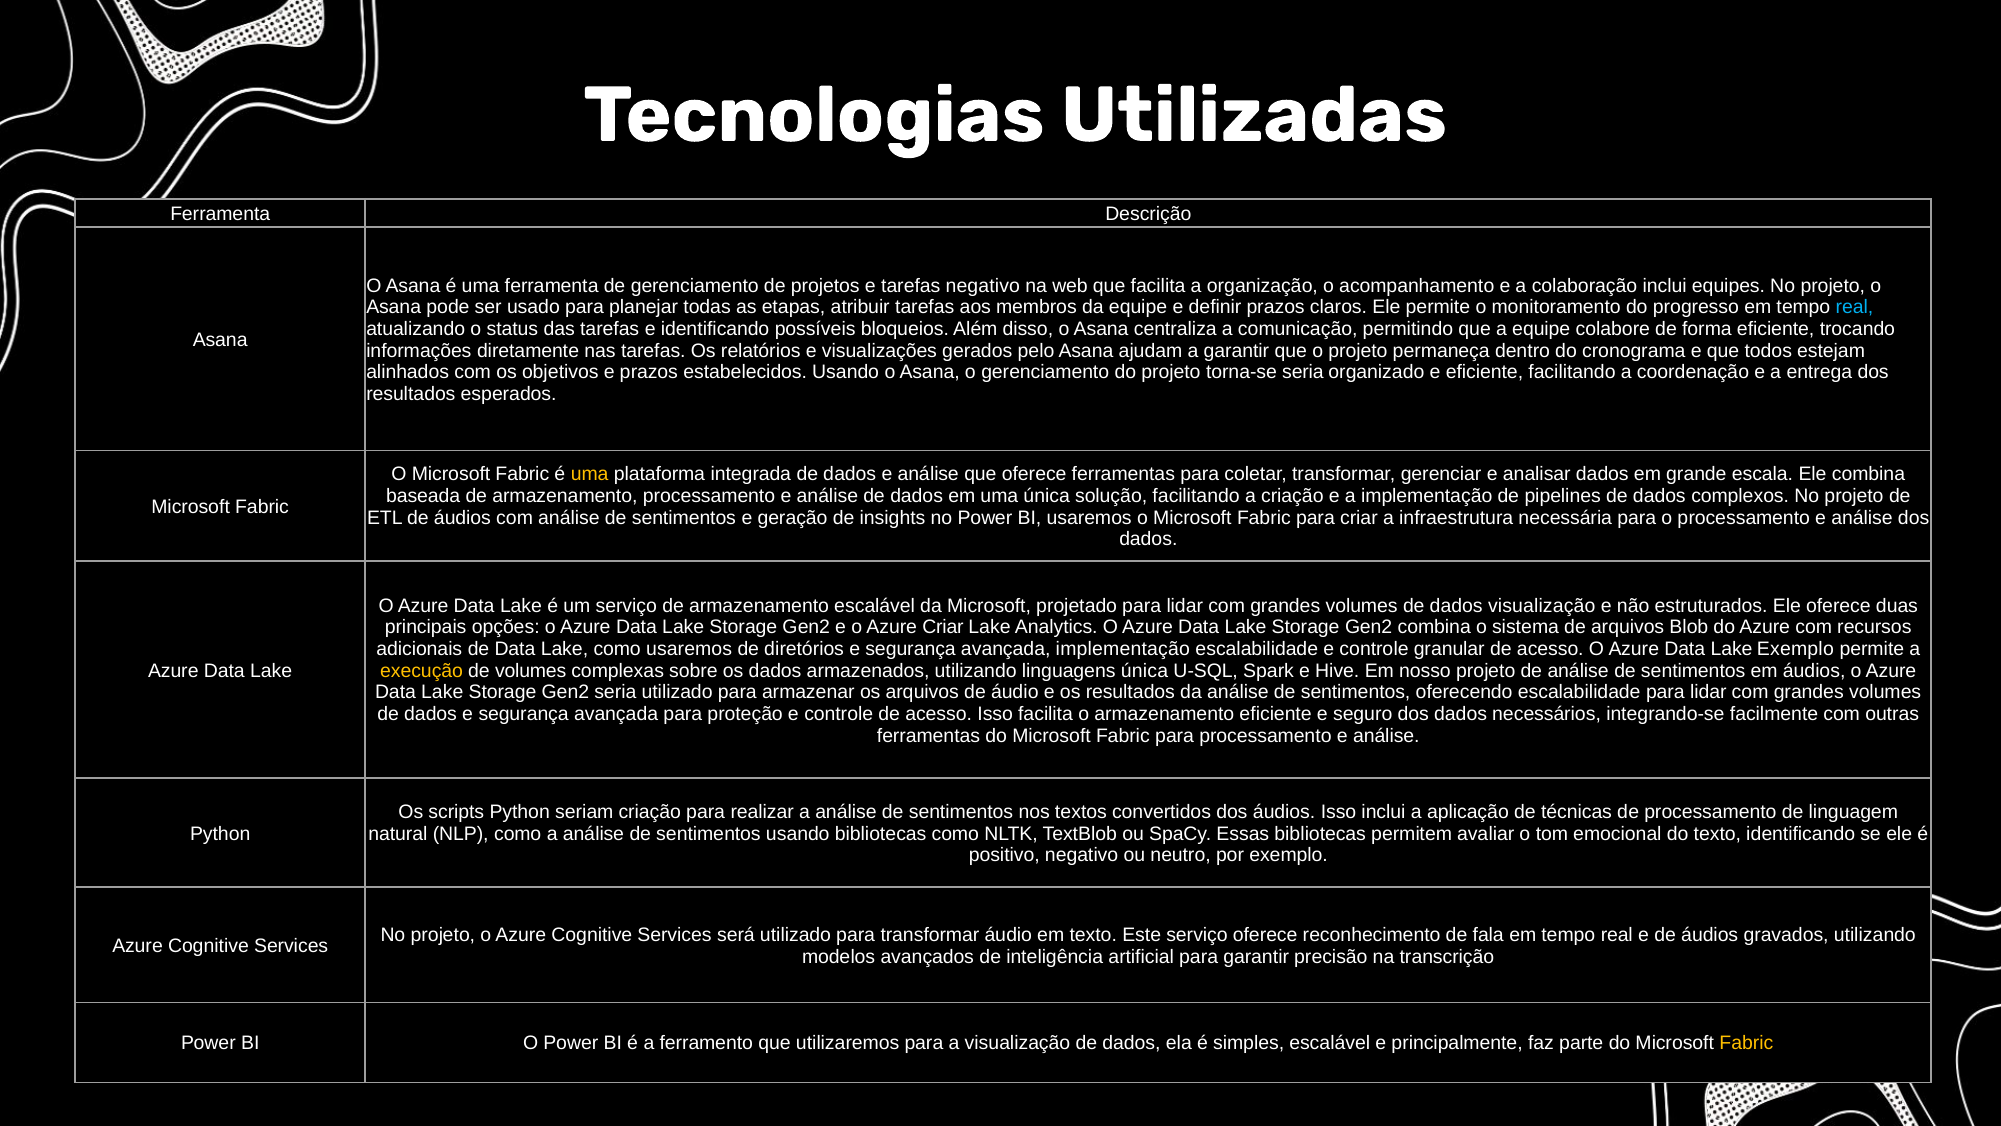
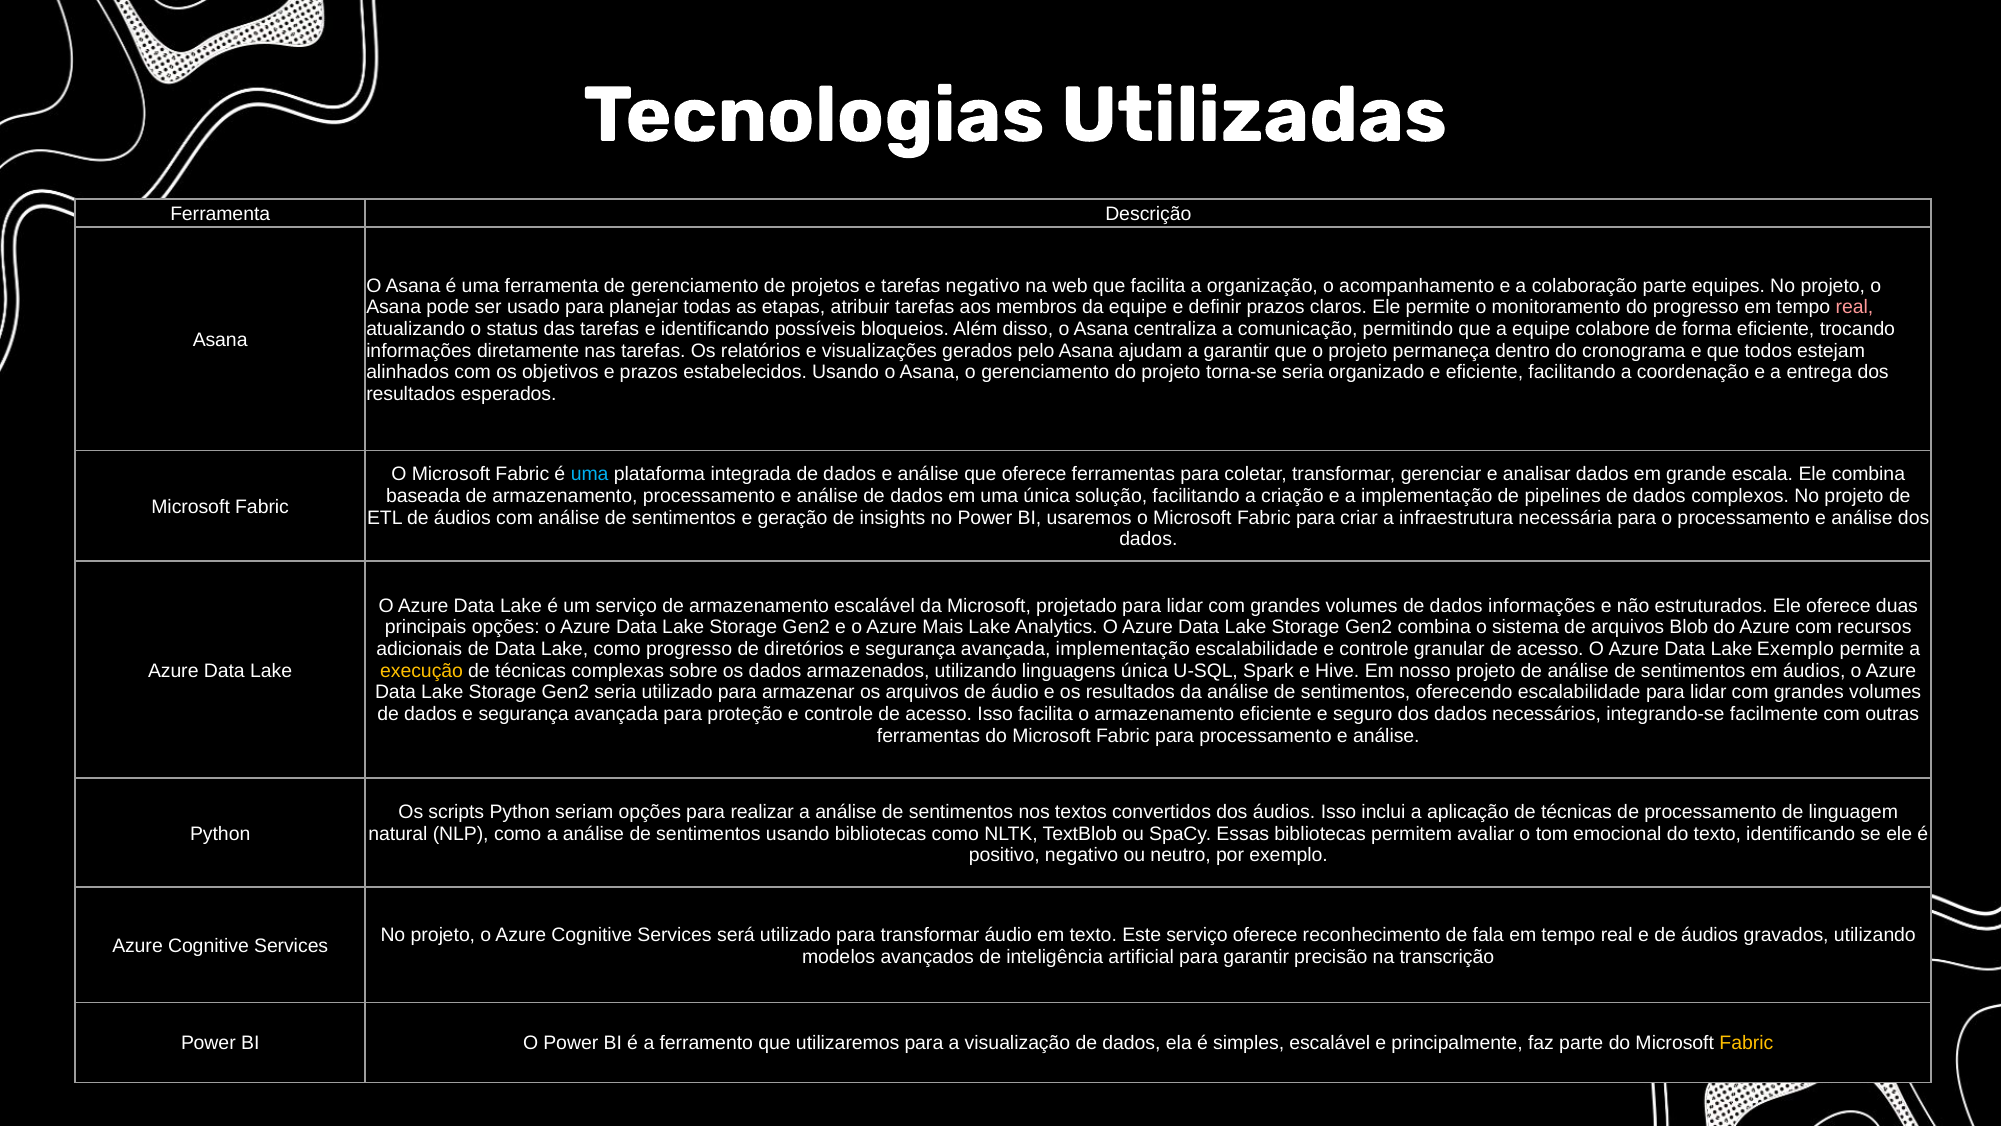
colaboração inclui: inclui -> parte (1665, 286)
real colour: light blue -> pink (1855, 307)
uma colour: yellow -> light blue (590, 474)
dados visualização: visualização -> informações (1542, 605)
Azure Criar: Criar -> Mais (943, 627)
como usaremos: usaremos -> progresso (689, 649)
volumes: volumes -> técnicas (531, 670)
seriam criação: criação -> opções (650, 812)
